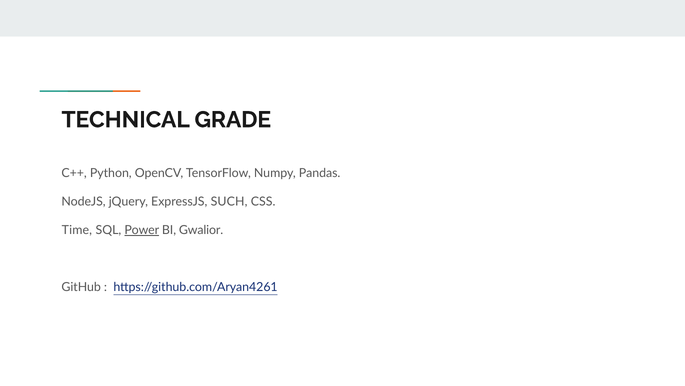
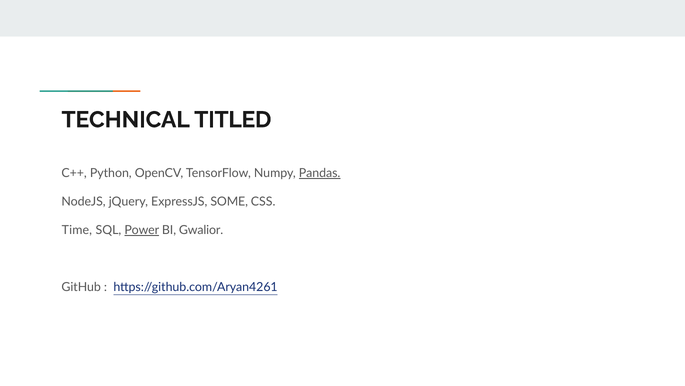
GRADE: GRADE -> TITLED (233, 120)
Pandas underline: none -> present (320, 173)
SUCH: SUCH -> SOME (229, 201)
